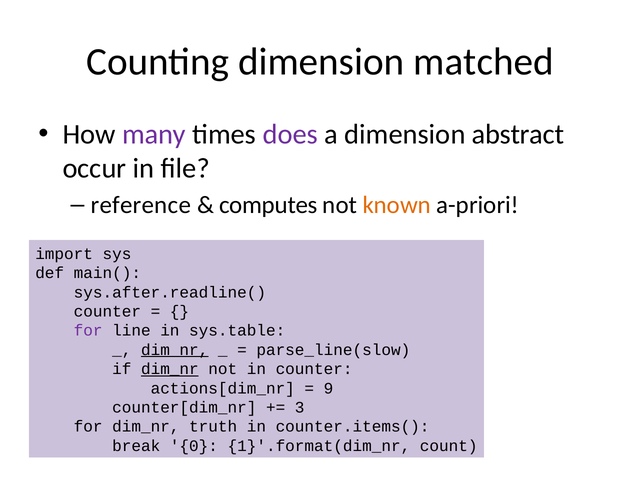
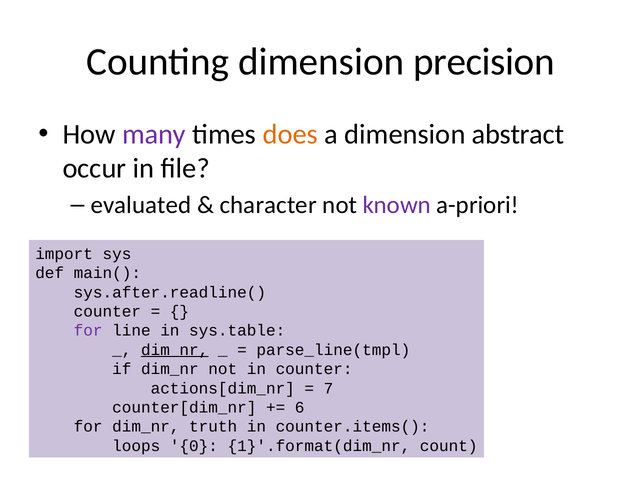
matched: matched -> precision (484, 62)
does colour: purple -> orange (290, 134)
reference: reference -> evaluated (141, 205)
computes: computes -> character (268, 205)
known colour: orange -> purple (397, 205)
parse_line(slow: parse_line(slow -> parse_line(tmpl (333, 350)
dim_nr underline: present -> none (170, 370)
9: 9 -> 7 (329, 389)
3: 3 -> 6 (300, 408)
break: break -> loops (136, 447)
